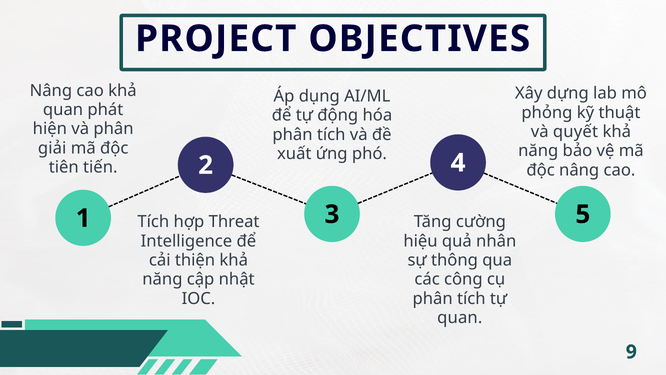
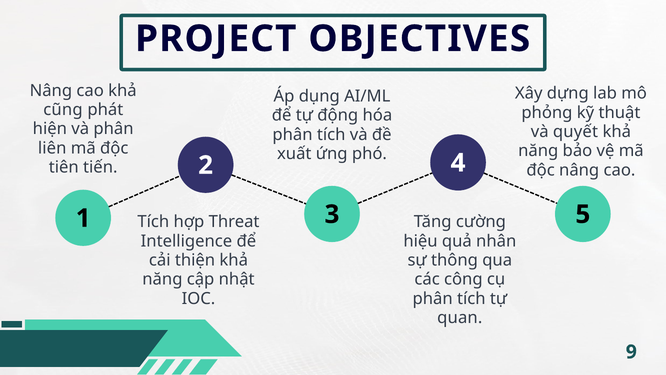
quan: quan -> cũng (63, 110)
giải: giải -> liên (52, 148)
